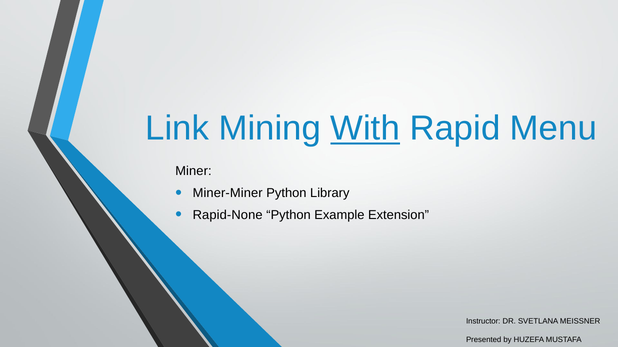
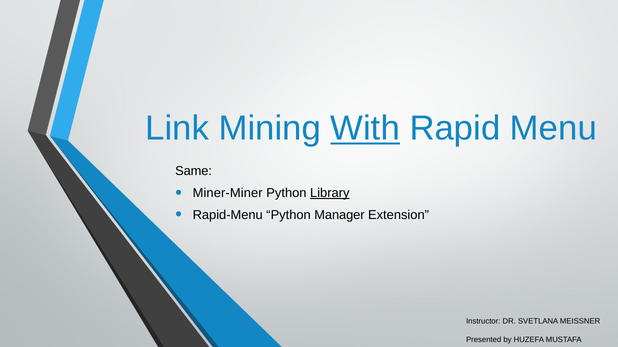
Miner: Miner -> Same (194, 171)
Library underline: none -> present (330, 193)
Rapid-None: Rapid-None -> Rapid-Menu (228, 215)
Example: Example -> Manager (339, 215)
